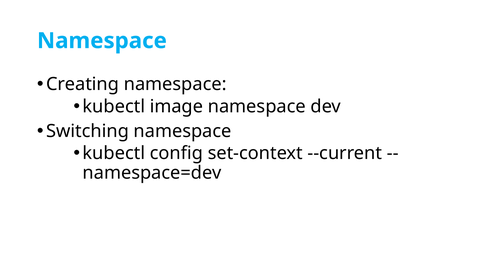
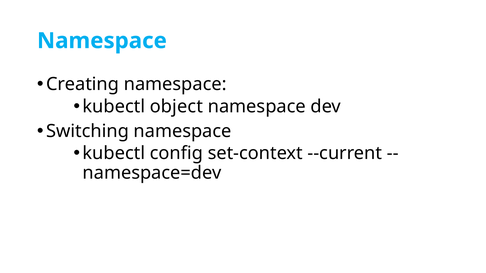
image: image -> object (176, 107)
